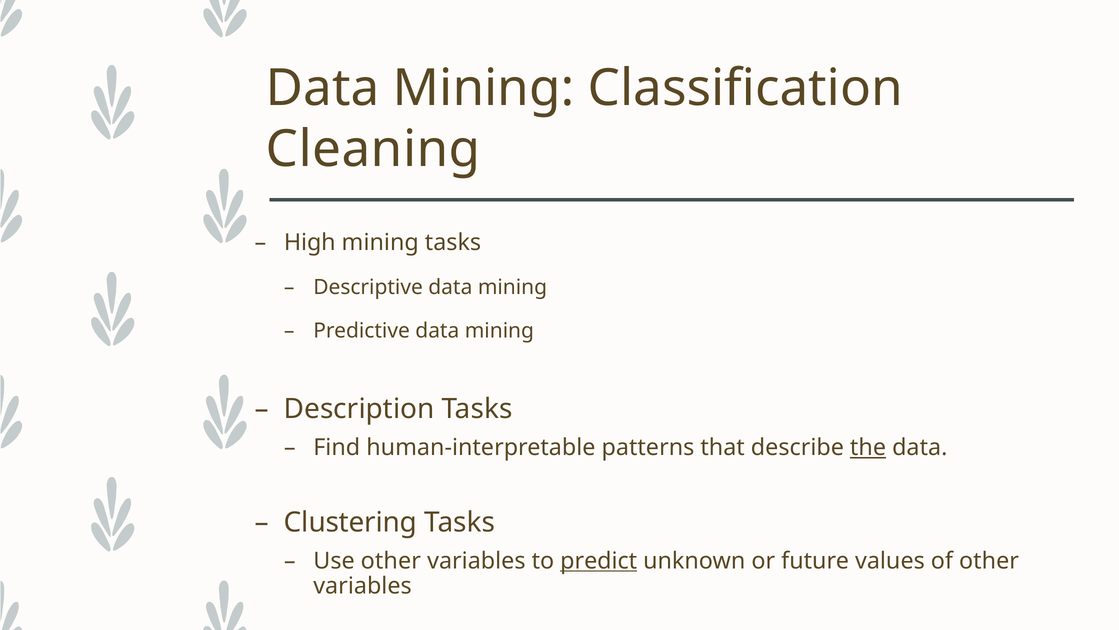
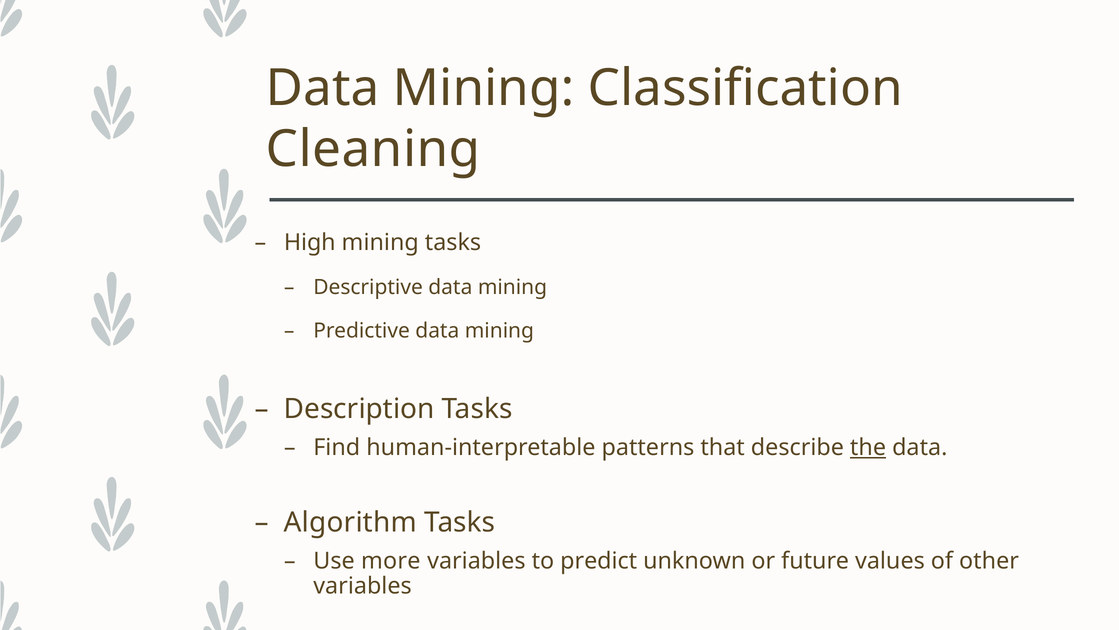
Clustering: Clustering -> Algorithm (350, 522)
Use other: other -> more (391, 560)
predict underline: present -> none (599, 560)
